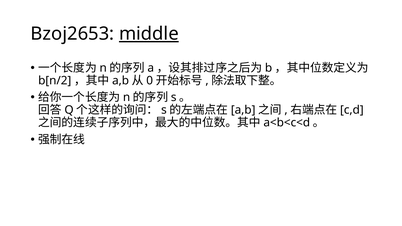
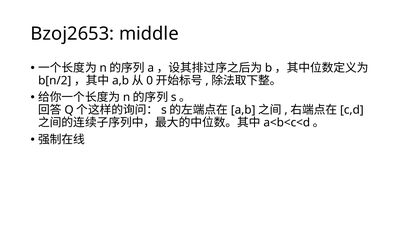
middle underline: present -> none (149, 34)
